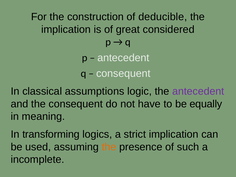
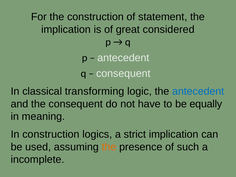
deducible: deducible -> statement (163, 17)
assumptions: assumptions -> transforming (95, 91)
antecedent colour: purple -> blue (198, 91)
In transforming: transforming -> construction (51, 134)
